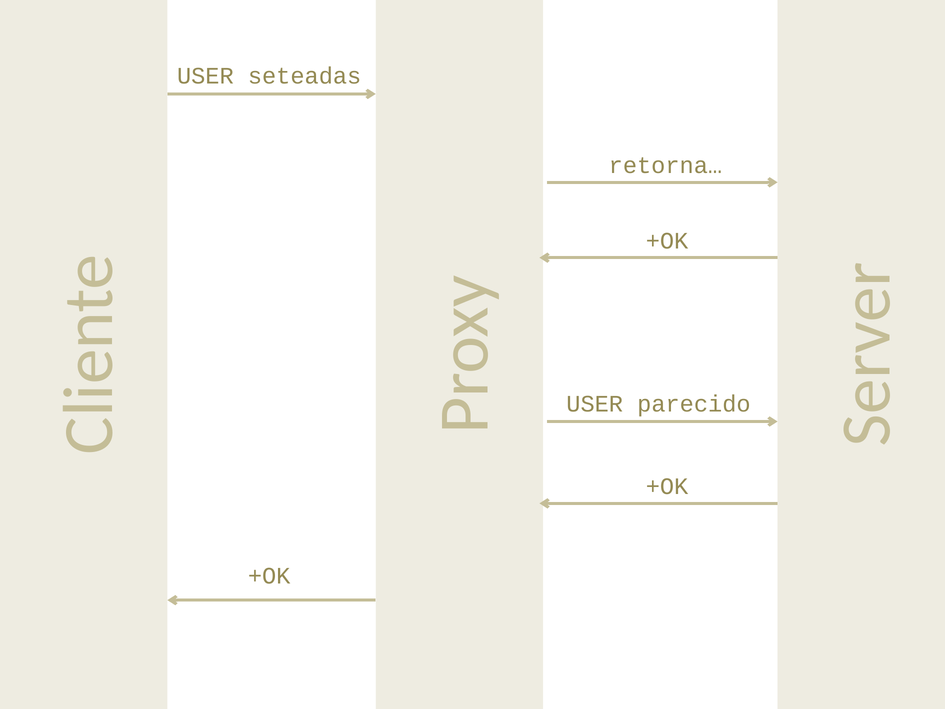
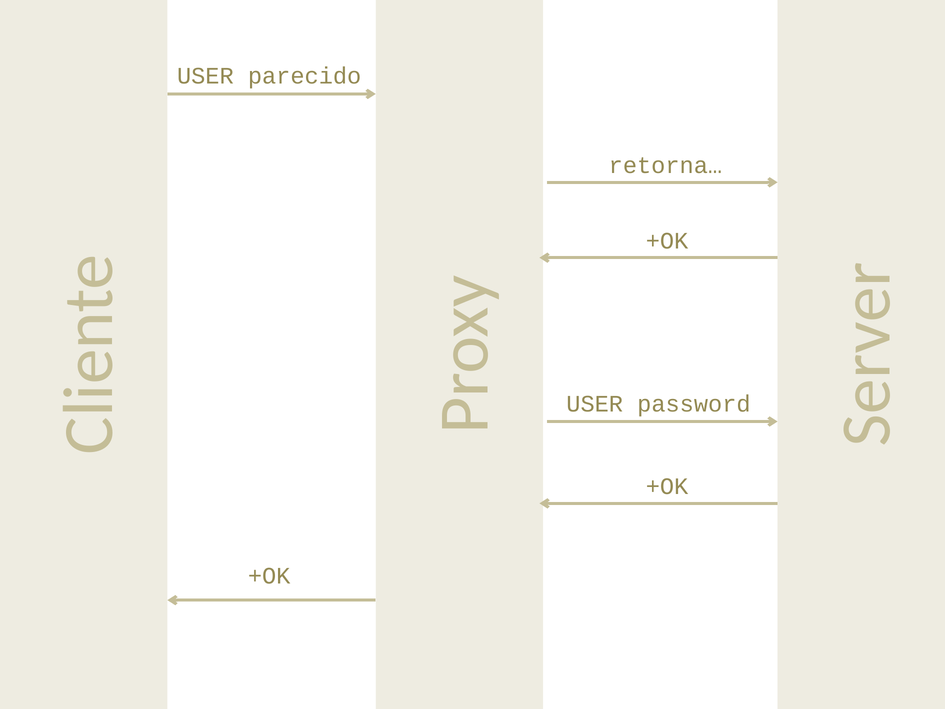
seteadas: seteadas -> parecido (305, 76)
parecido: parecido -> password (694, 404)
